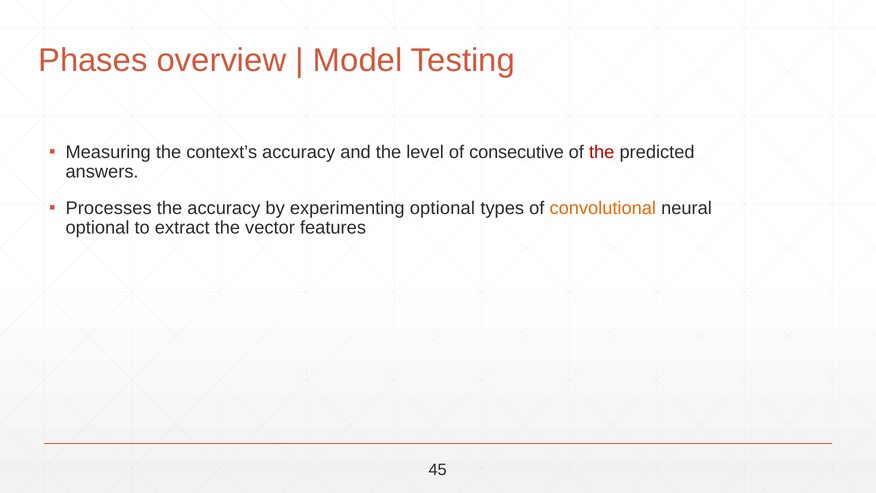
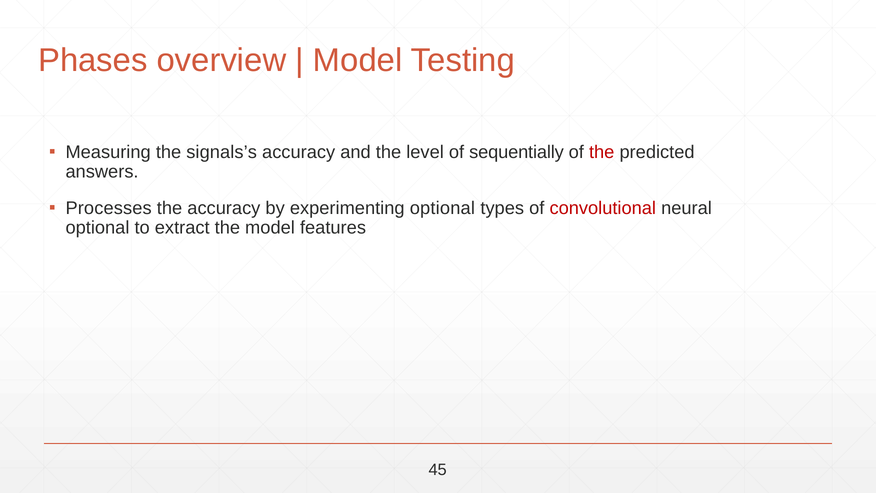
context’s: context’s -> signals’s (222, 152)
consecutive: consecutive -> sequentially (517, 152)
convolutional colour: orange -> red (603, 208)
the vector: vector -> model (270, 228)
